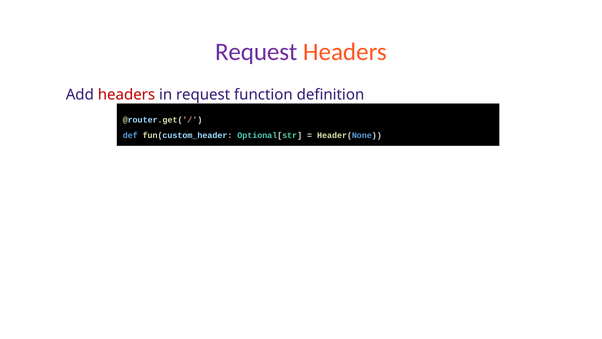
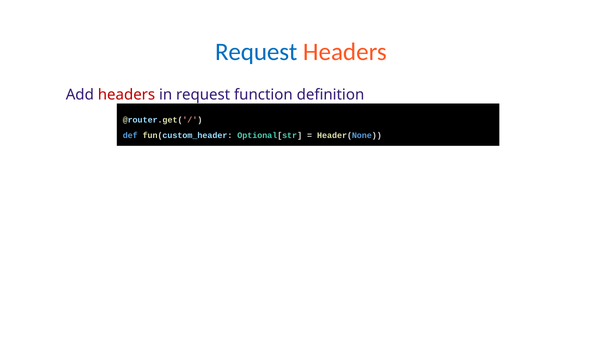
Request colour: purple -> blue (256, 52)
